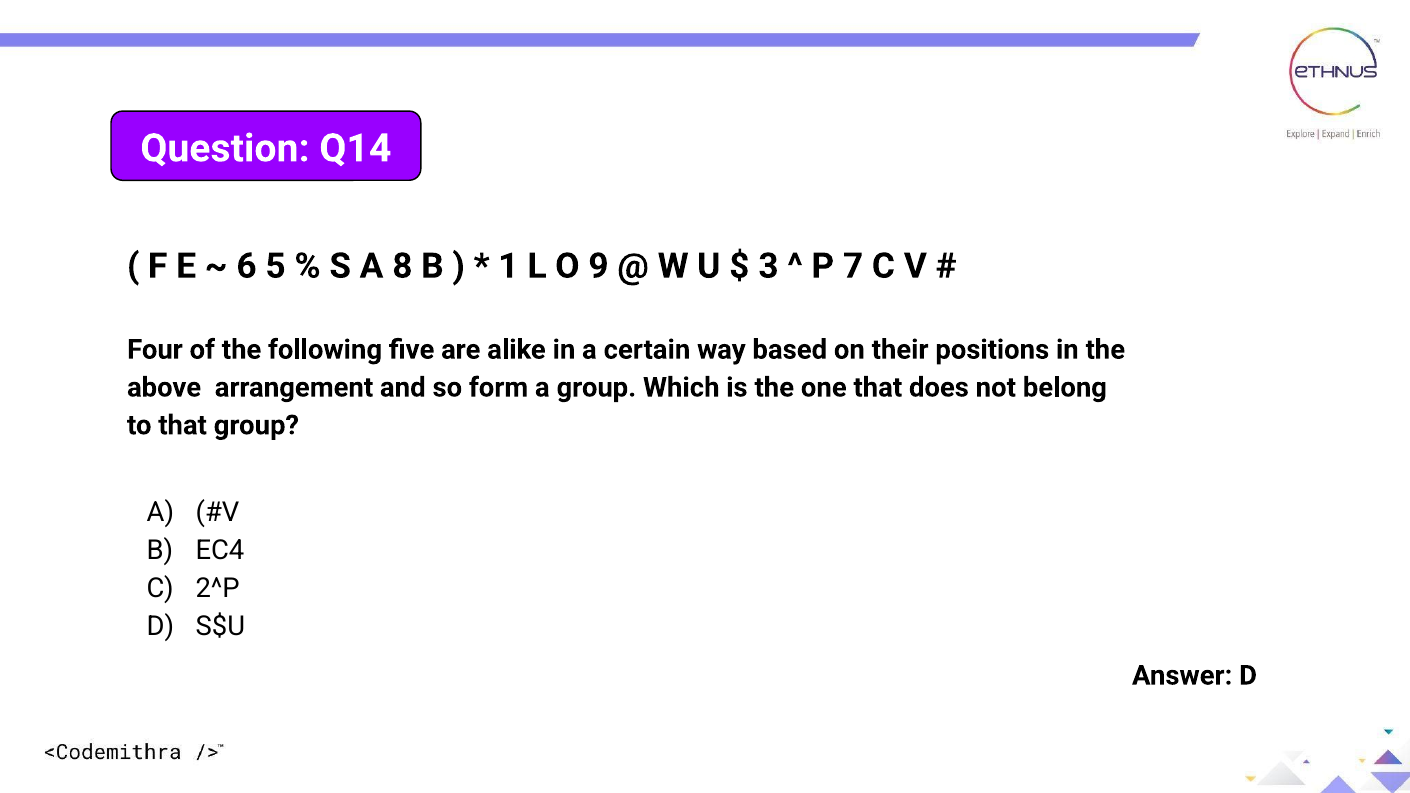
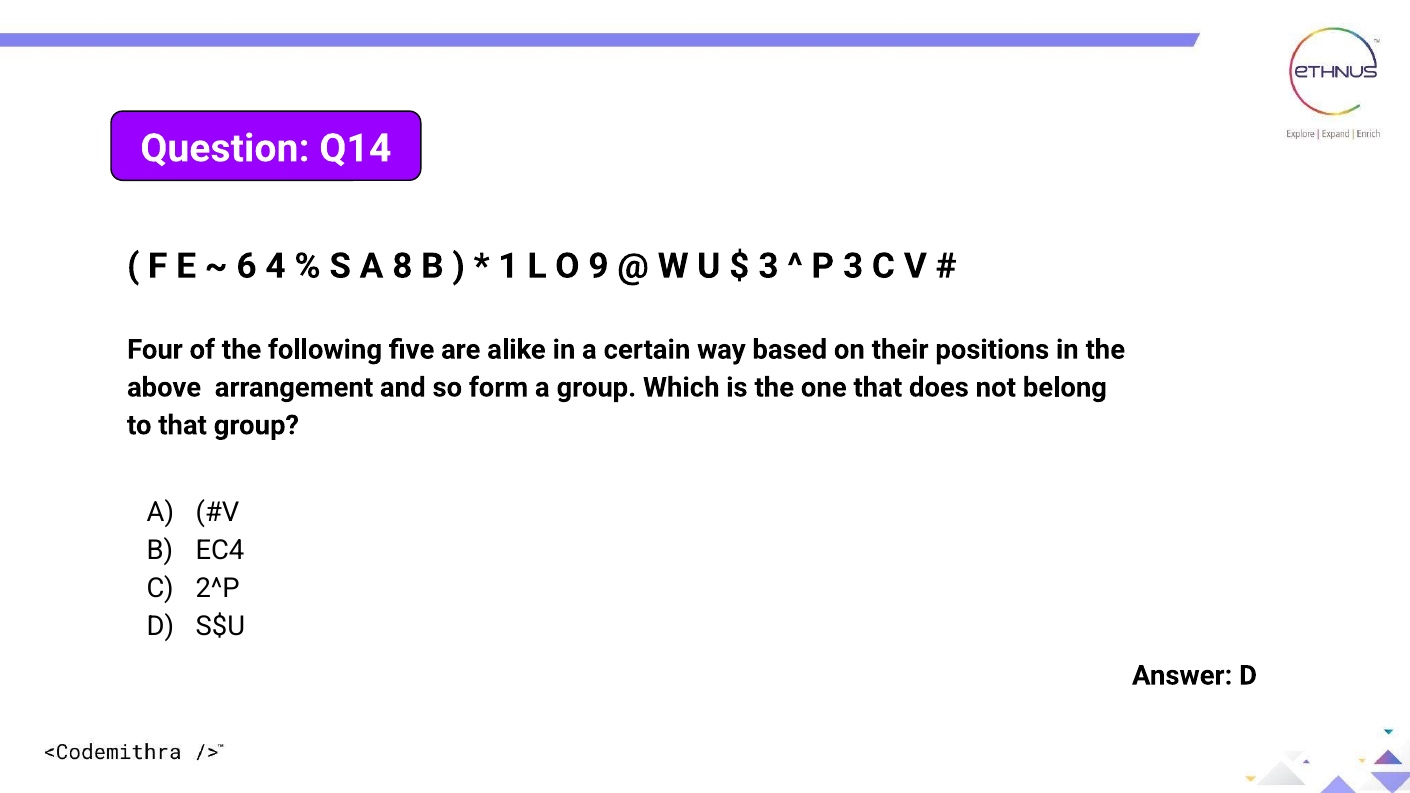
5: 5 -> 4 (275, 266)
P 7: 7 -> 3 (853, 266)
